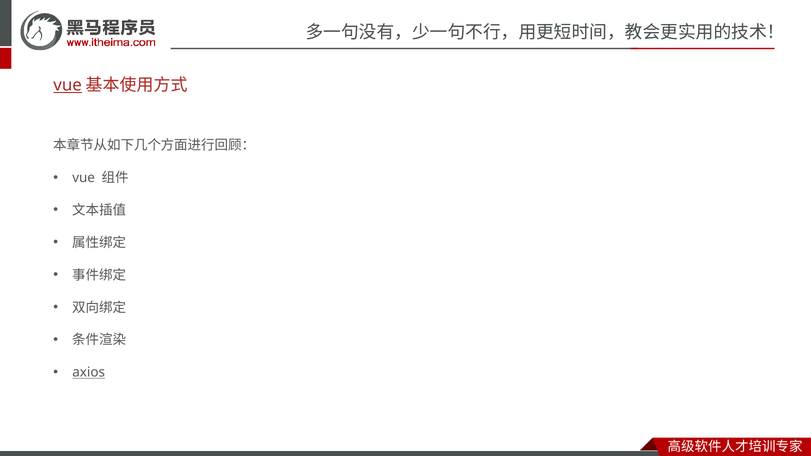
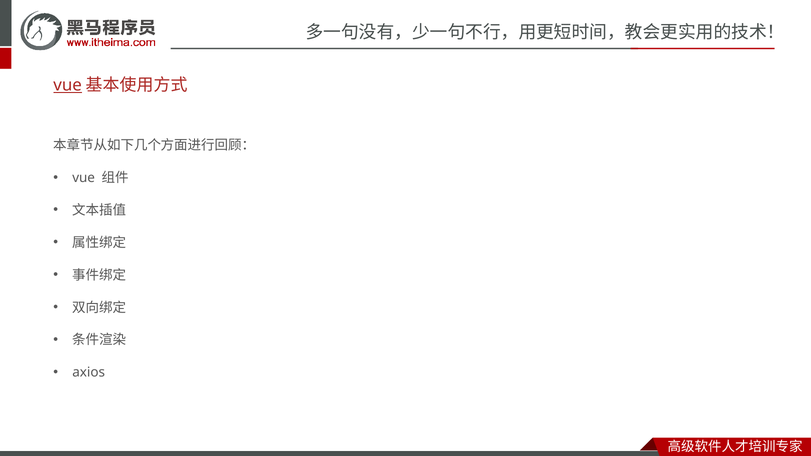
axios underline: present -> none (89, 373)
